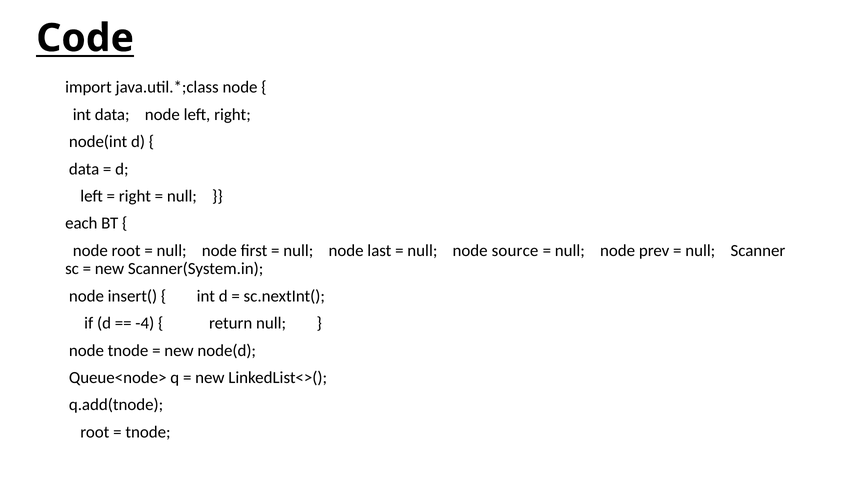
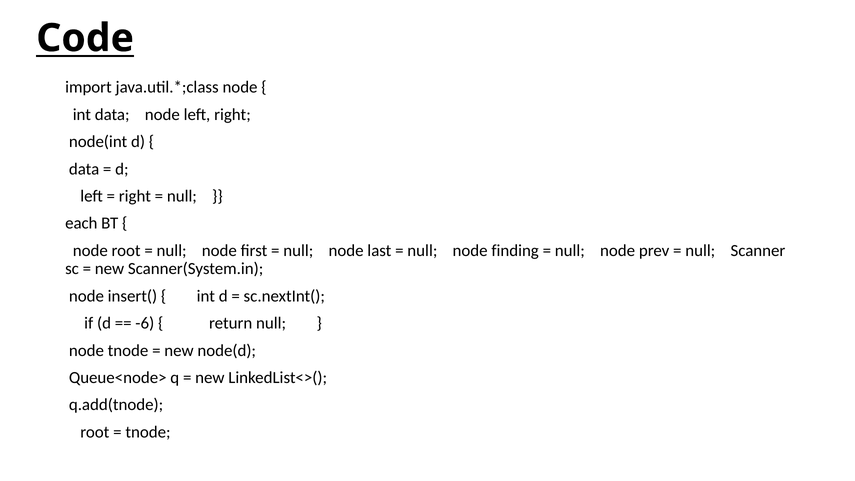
source: source -> finding (515, 251)
-4: -4 -> -6 (145, 323)
